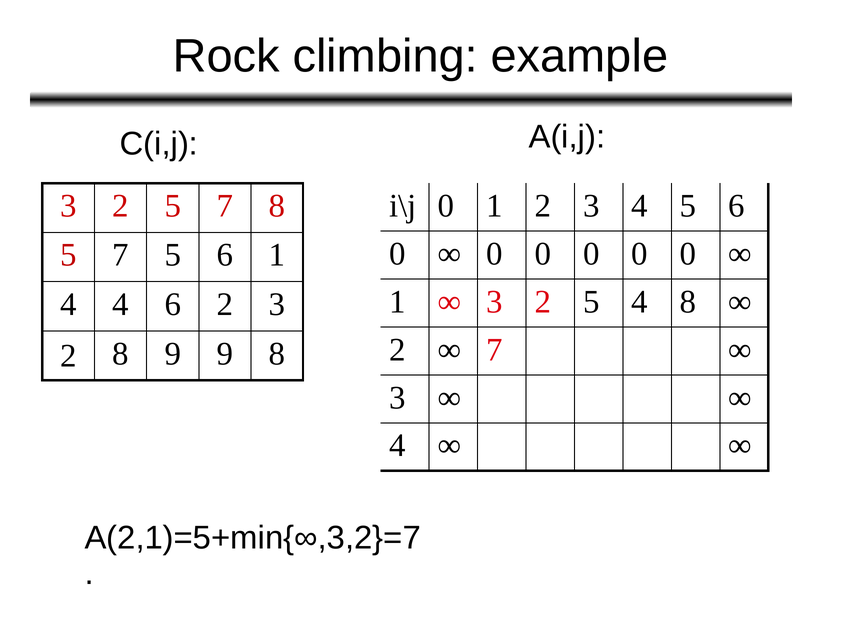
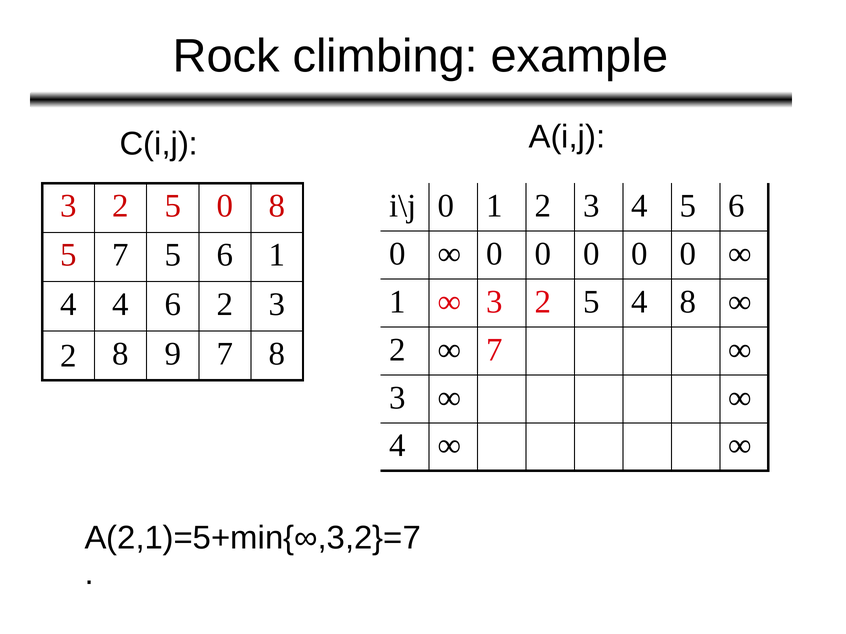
2 5 7: 7 -> 0 (225, 206)
9 9: 9 -> 7 (225, 354)
